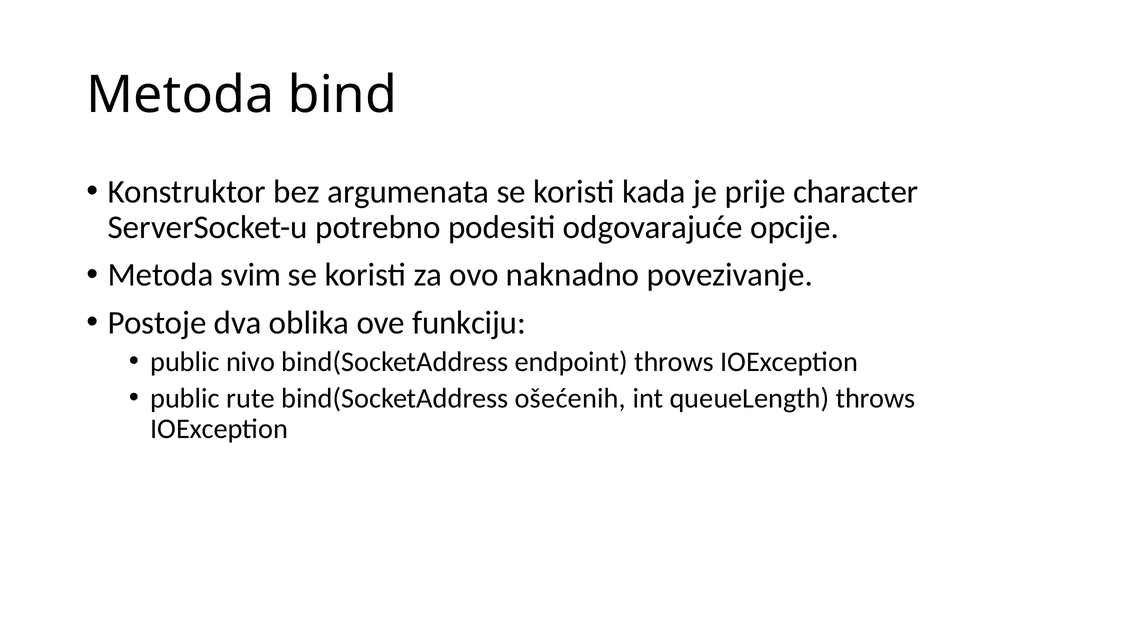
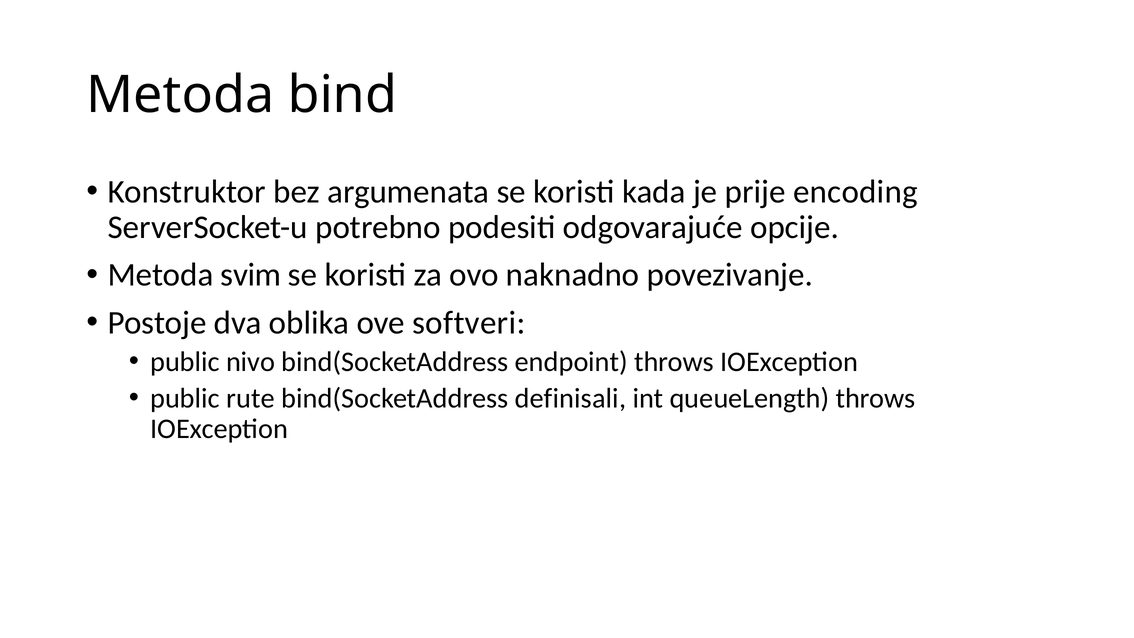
character: character -> encoding (855, 192)
funkciju: funkciju -> softveri (469, 323)
ošećenih: ošećenih -> definisali (570, 398)
